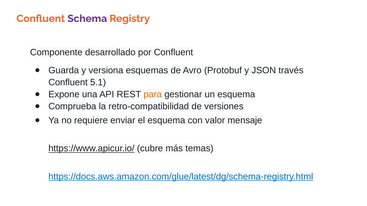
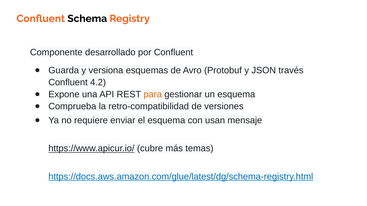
Schema colour: purple -> black (87, 19)
5.1: 5.1 -> 4.2 (98, 82)
valor: valor -> usan (215, 121)
